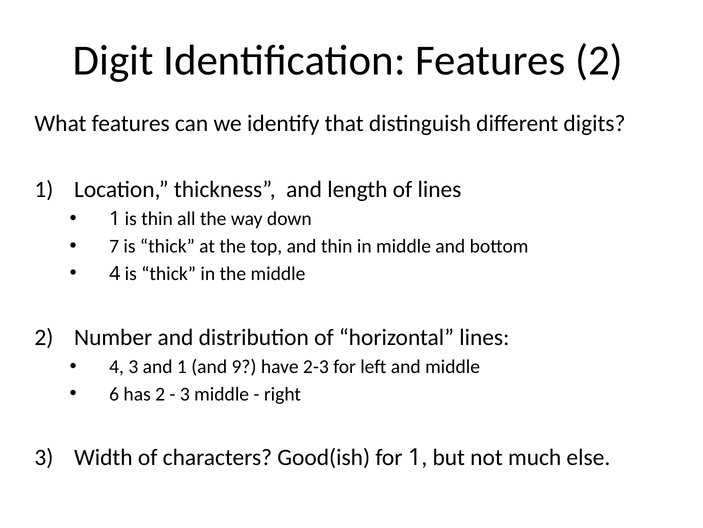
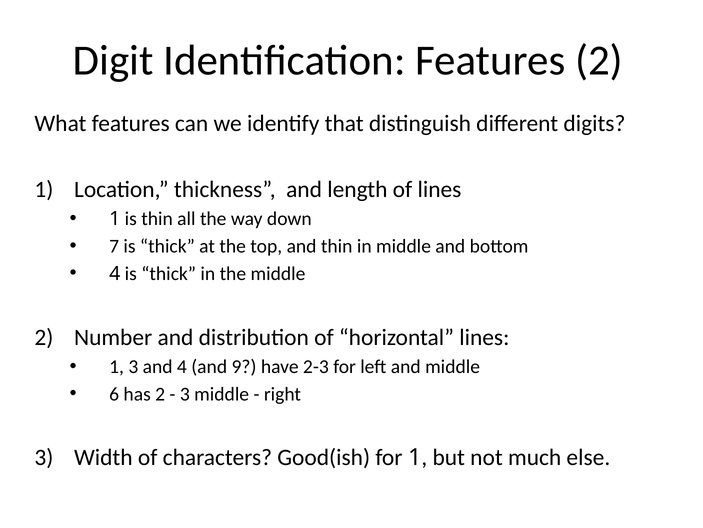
4: 4 -> 1 (117, 366)
and 1: 1 -> 4 (182, 366)
